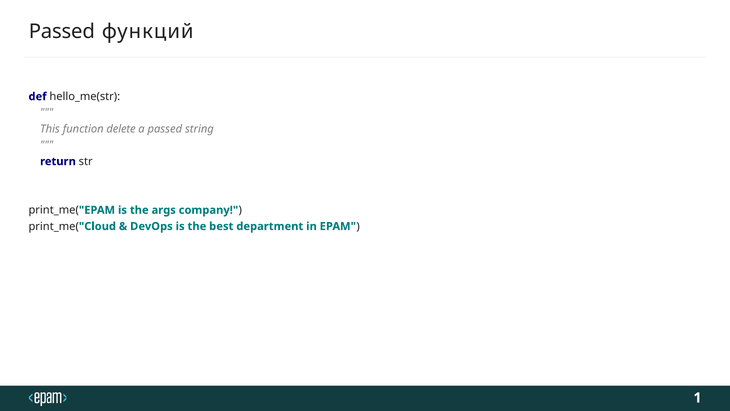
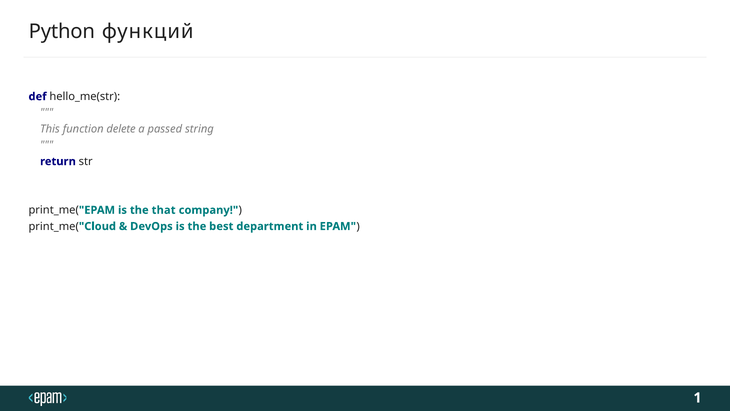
Passed: Passed -> Python (62, 32)
args: args -> that (164, 210)
